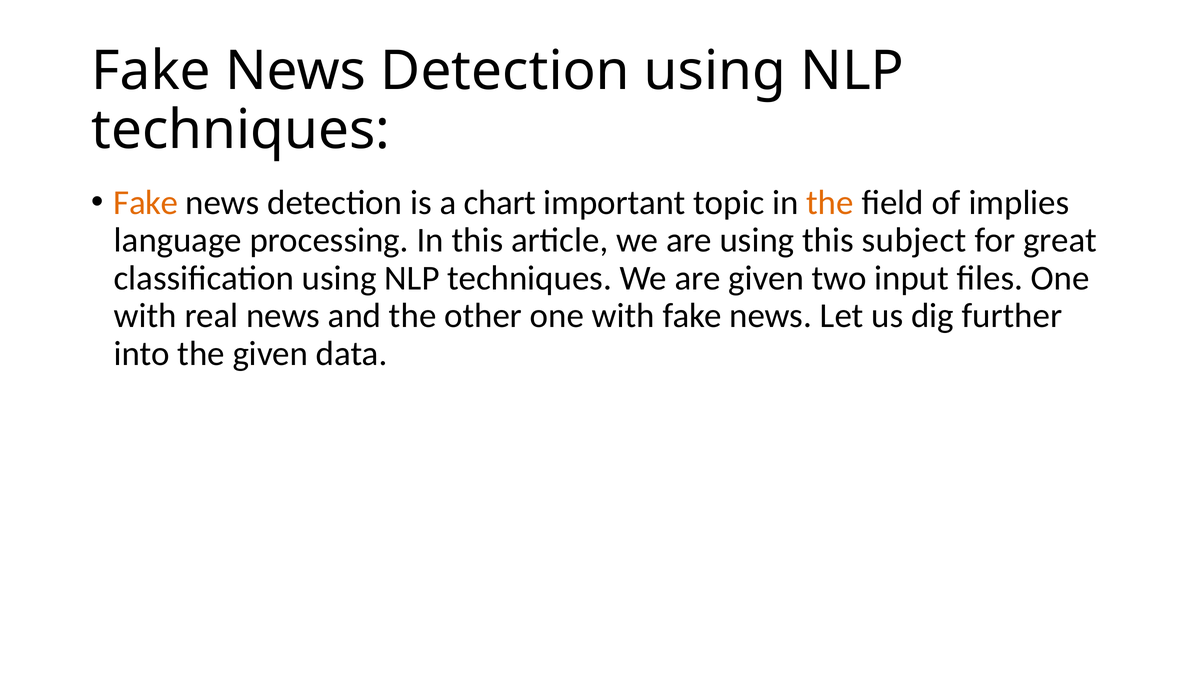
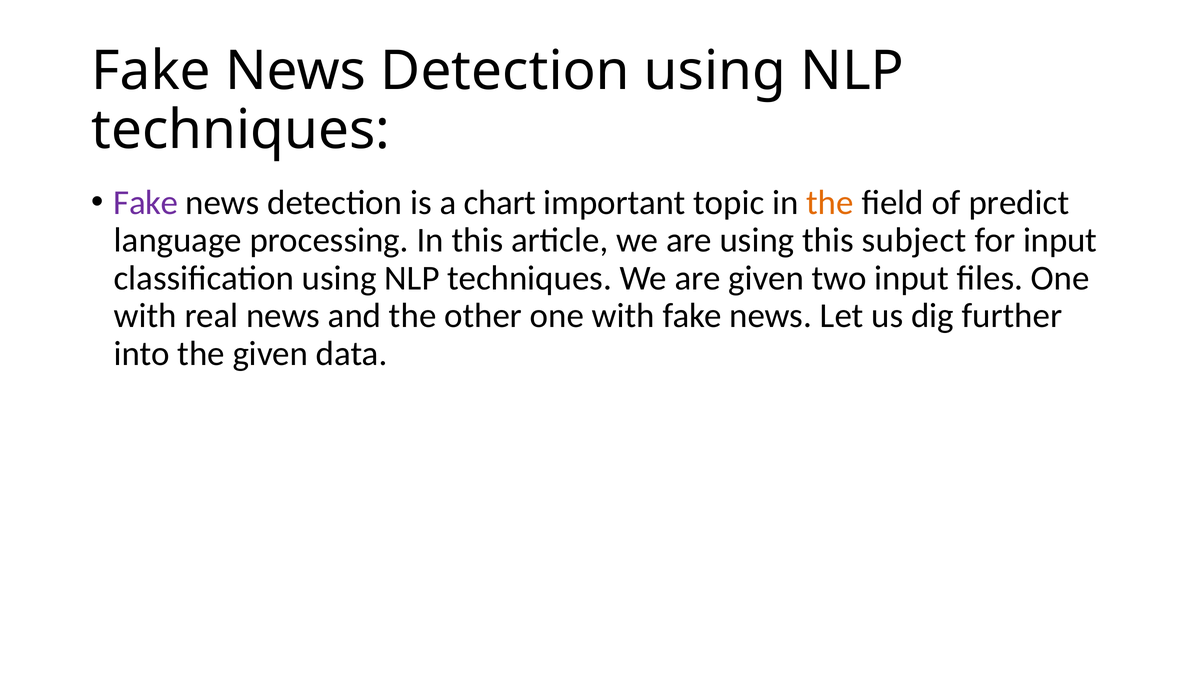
Fake colour: orange -> purple (146, 203)
implies: implies -> predict (1019, 203)
for great: great -> input (1060, 240)
